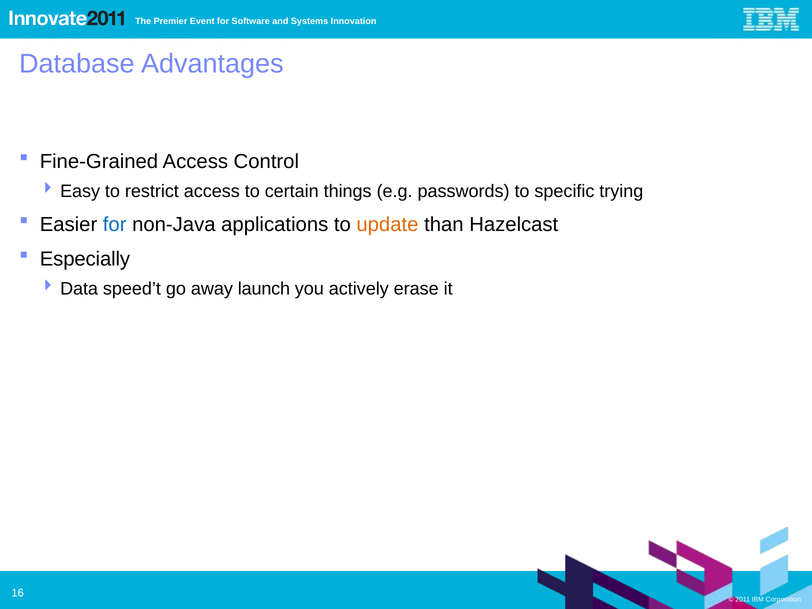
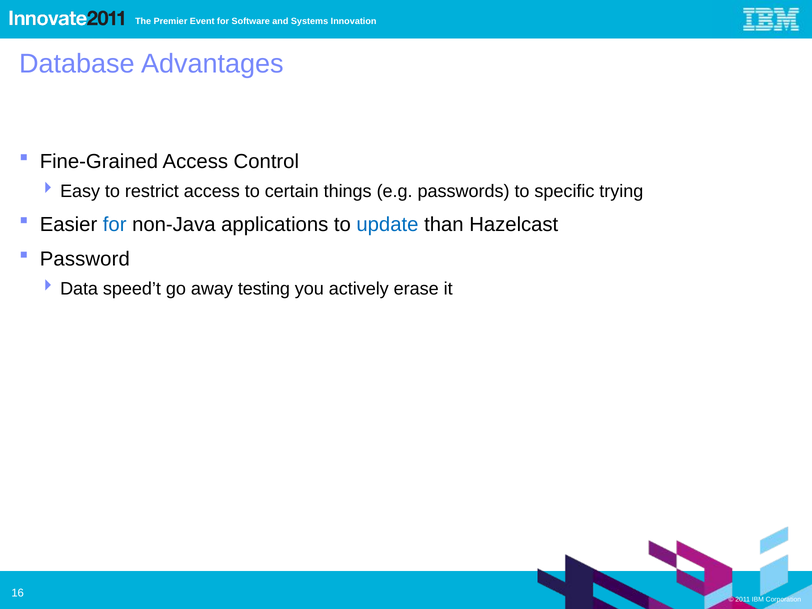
update colour: orange -> blue (387, 224)
Especially: Especially -> Password (85, 259)
launch: launch -> testing (264, 289)
